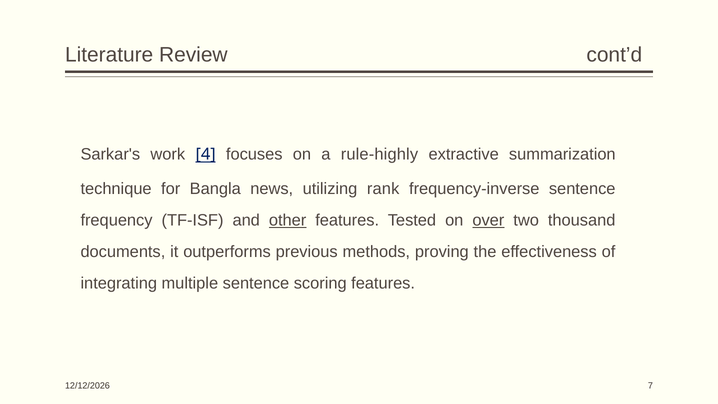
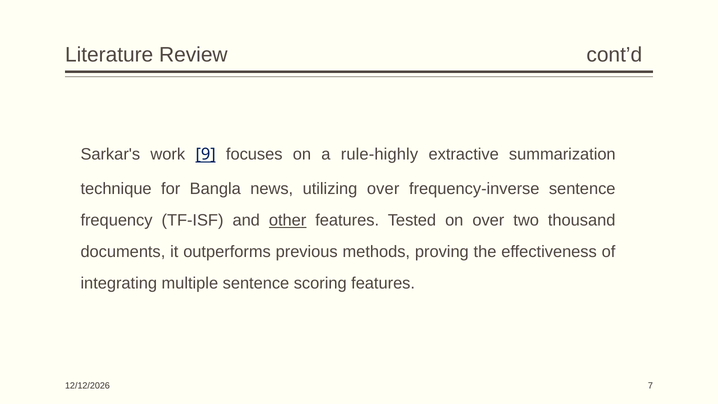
4: 4 -> 9 (206, 154)
utilizing rank: rank -> over (383, 189)
over underline: present -> none (488, 220)
